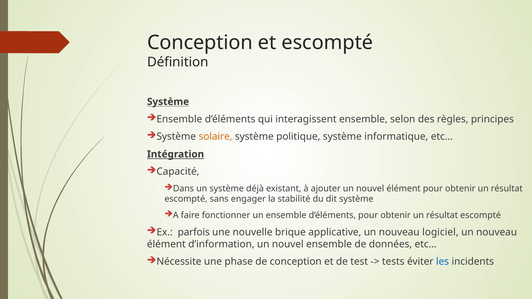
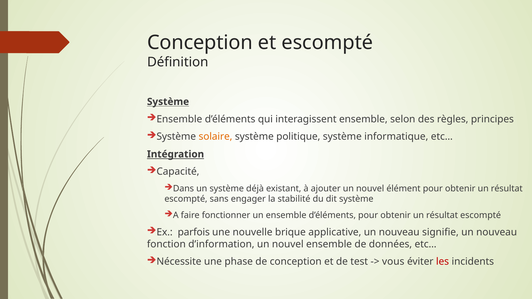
logiciel: logiciel -> signifie (440, 232)
élément: élément -> fonction (166, 244)
tests: tests -> vous (393, 262)
les colour: blue -> red (443, 262)
